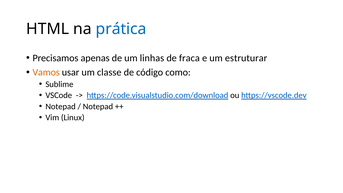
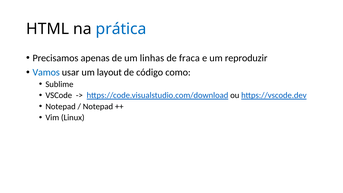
estruturar: estruturar -> reproduzir (246, 58)
Vamos colour: orange -> blue (46, 72)
classe: classe -> layout (109, 72)
